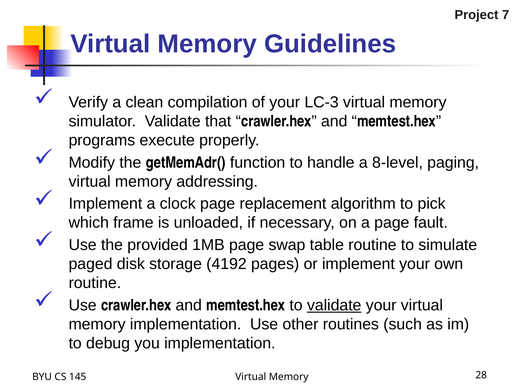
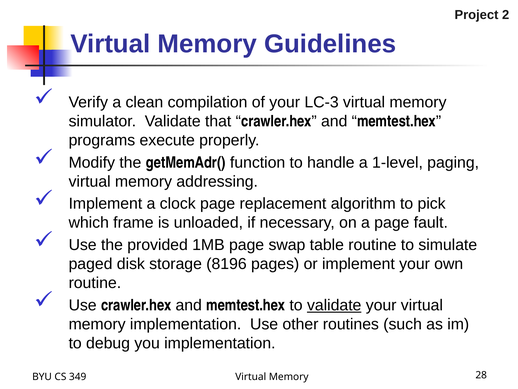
7: 7 -> 2 (506, 15)
8-level: 8-level -> 1-level (397, 162)
4192: 4192 -> 8196 (226, 264)
145: 145 -> 349 (78, 376)
